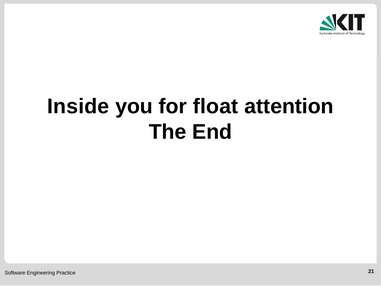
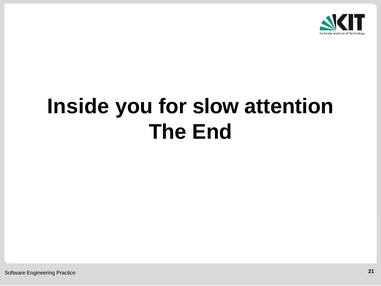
float: float -> slow (216, 106)
